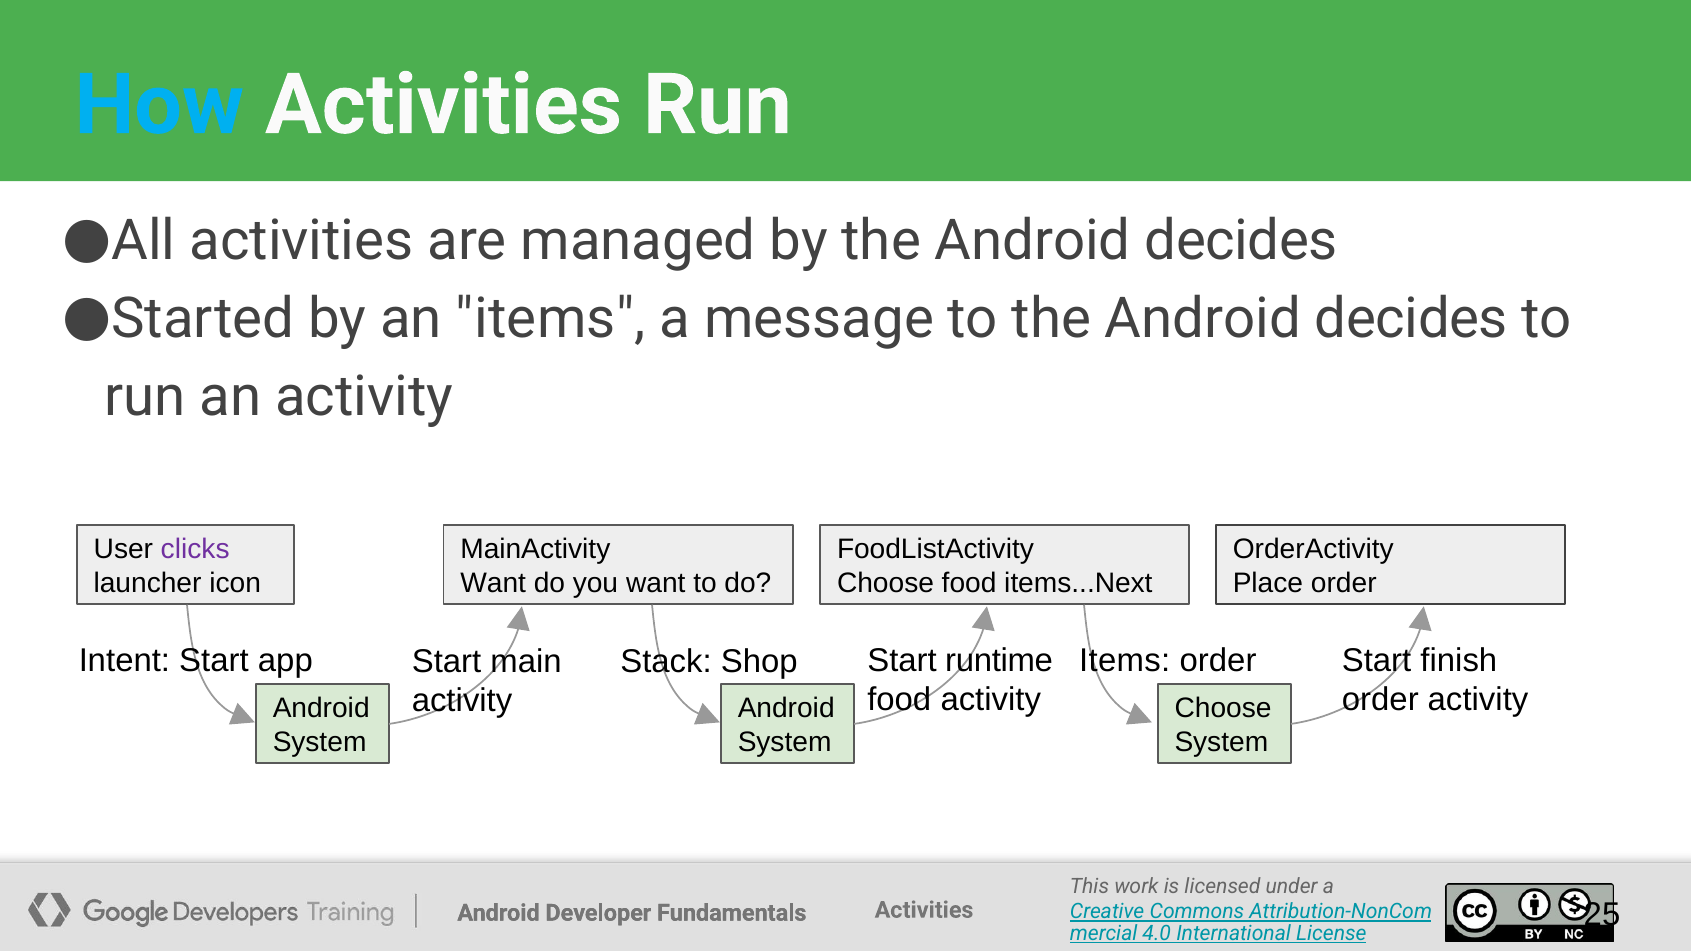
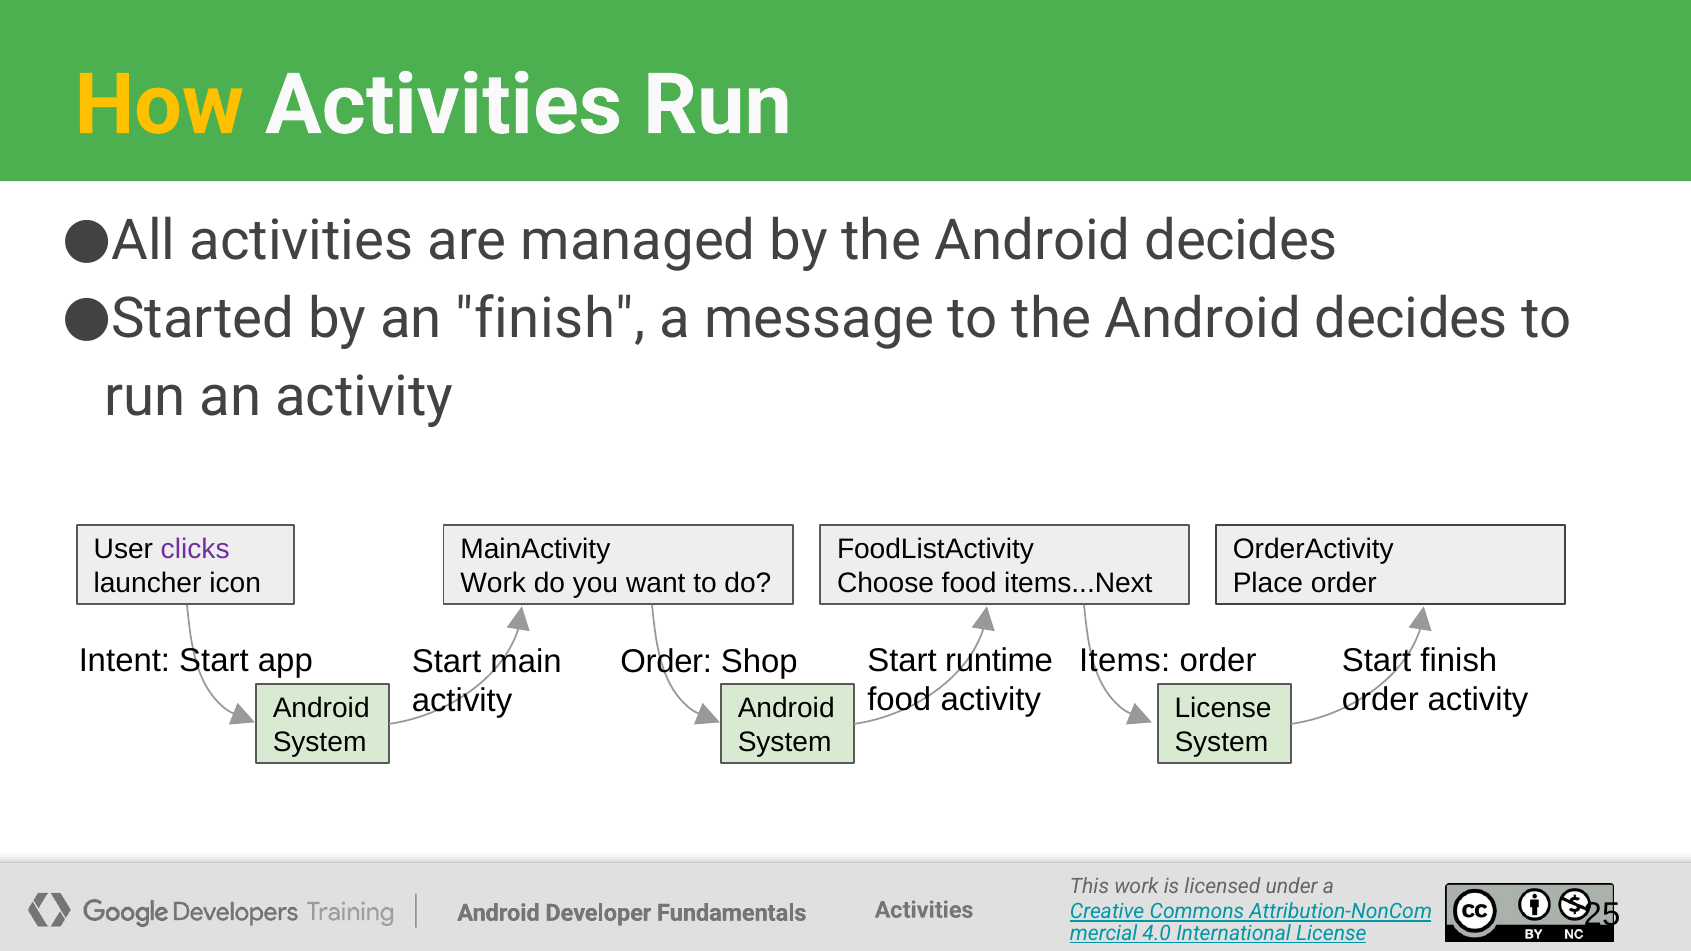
How colour: light blue -> yellow (159, 105)
an items: items -> finish (551, 319)
Want: Want -> Work (493, 583)
Stack: Stack -> Order (666, 661)
activity Choose: Choose -> License (1223, 709)
